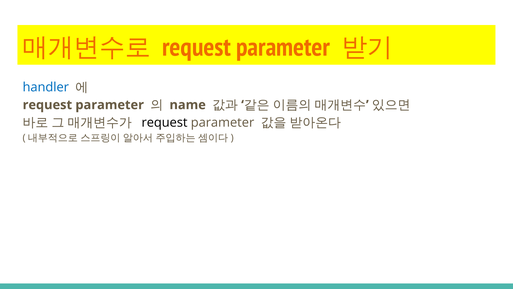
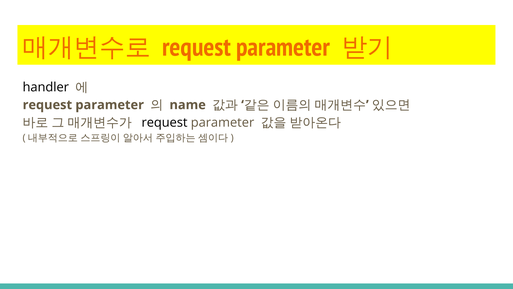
handler colour: blue -> black (46, 87)
